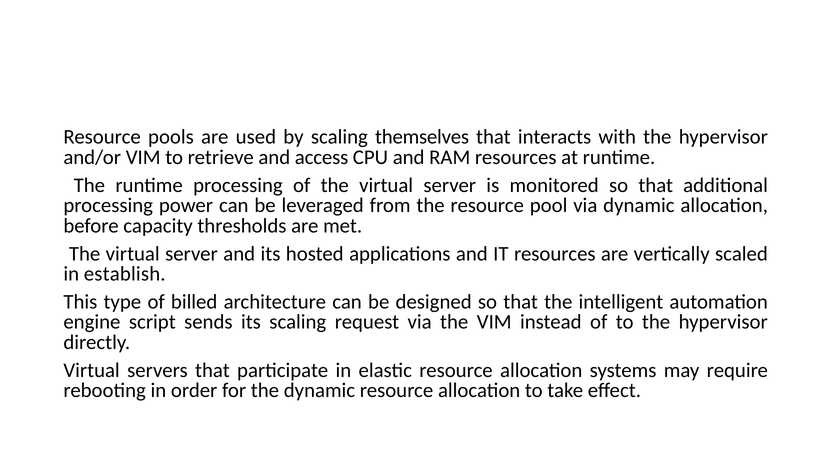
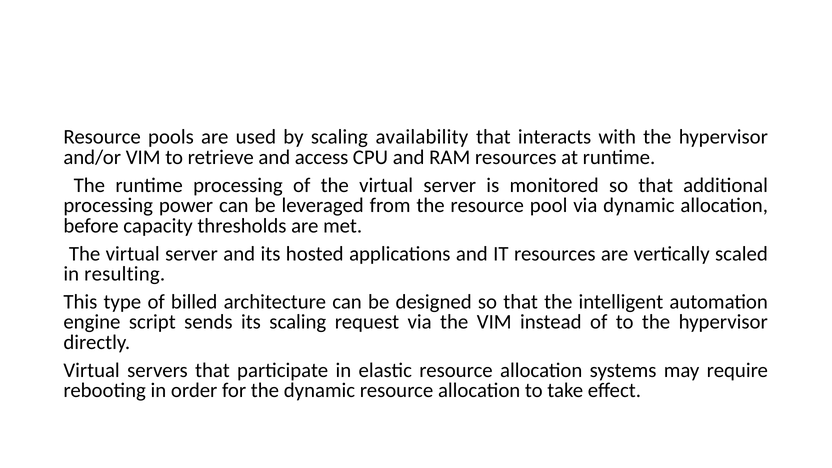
themselves: themselves -> availability (422, 137)
establish: establish -> resulting (125, 274)
